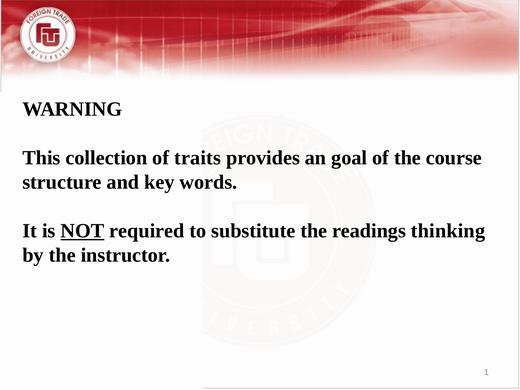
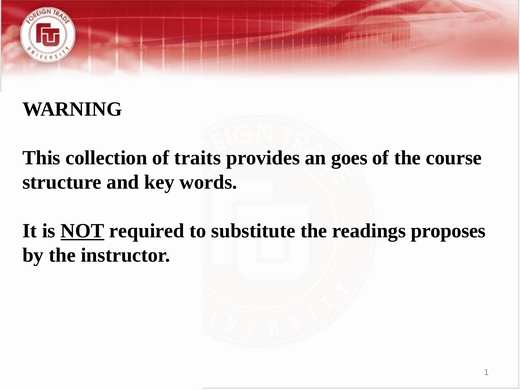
goal: goal -> goes (349, 158)
thinking: thinking -> proposes (448, 231)
